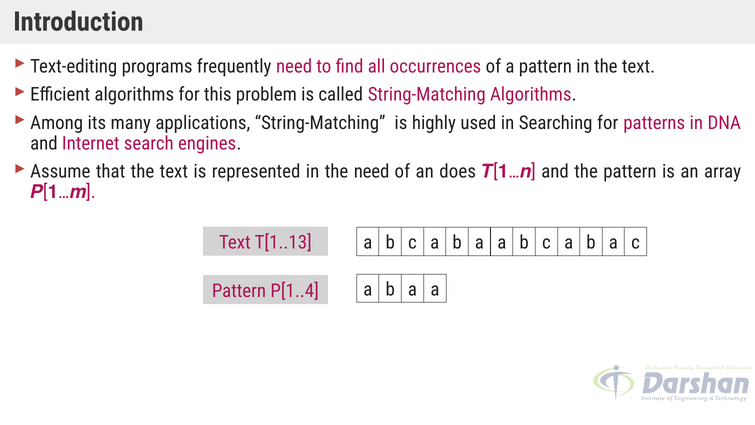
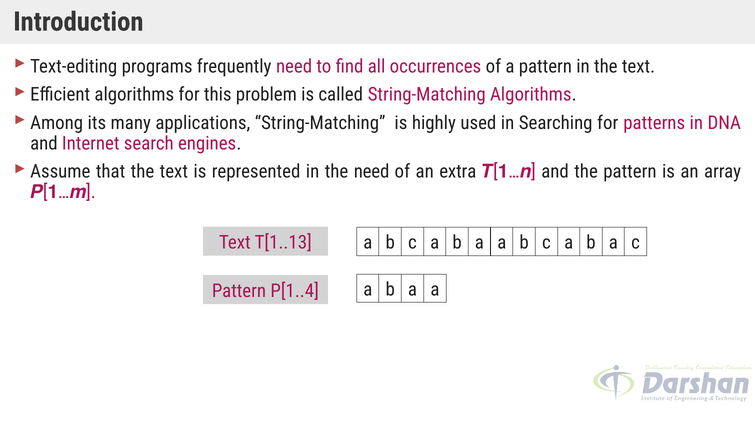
does: does -> extra (458, 171)
